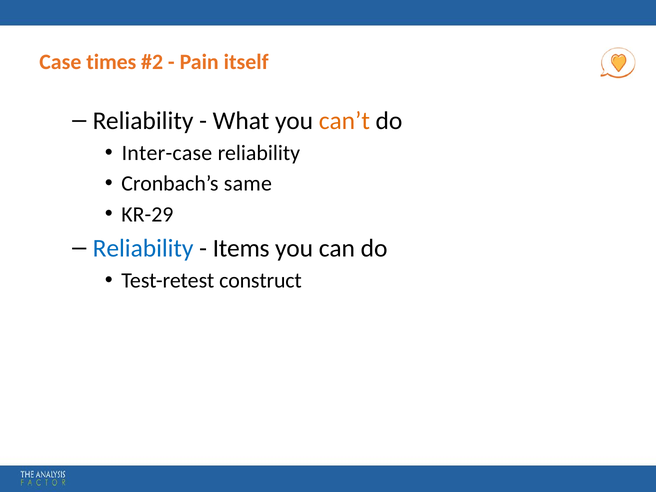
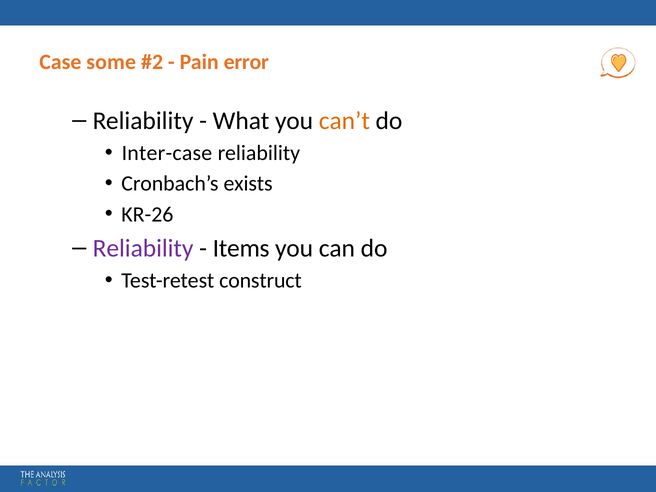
times: times -> some (111, 62)
itself: itself -> error (246, 62)
same: same -> exists (248, 184)
KR-29: KR-29 -> KR-26 (147, 214)
Reliability colour: blue -> purple (143, 248)
